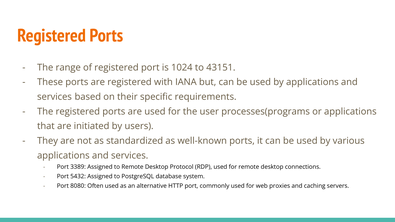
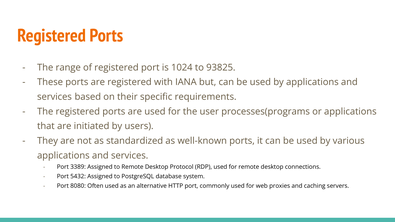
43151: 43151 -> 93825 (221, 67)
